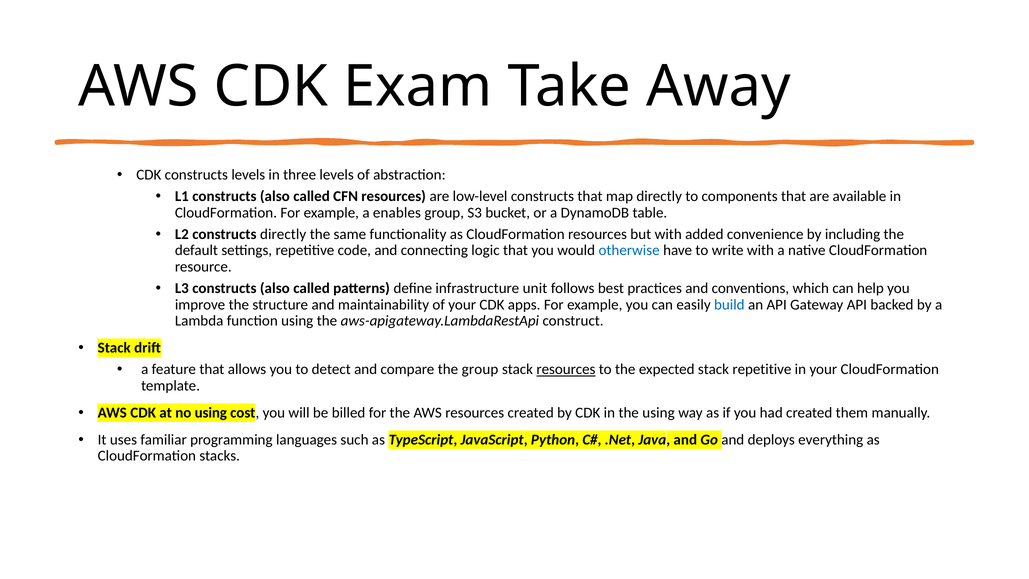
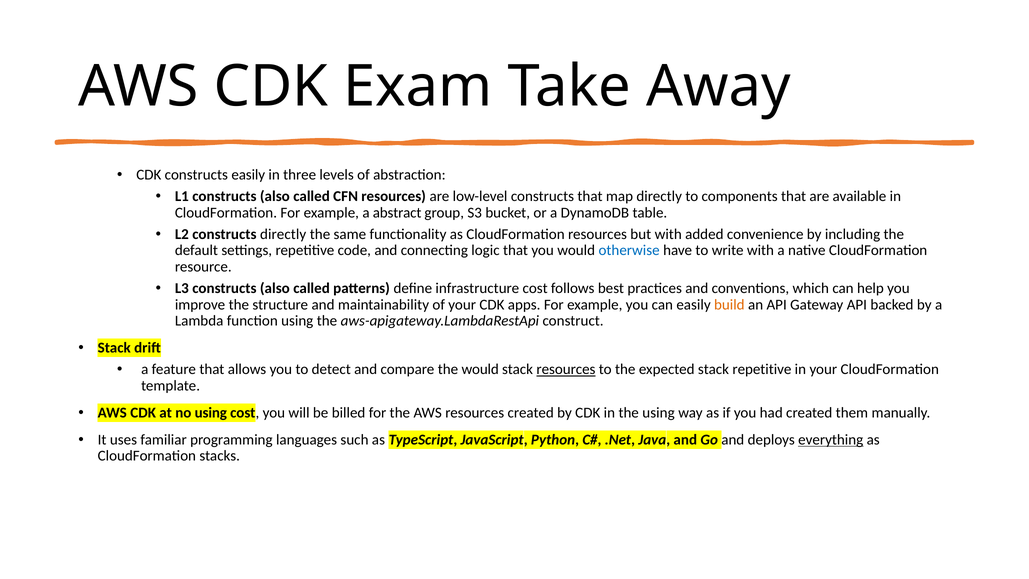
constructs levels: levels -> easily (248, 175)
enables: enables -> abstract (397, 213)
infrastructure unit: unit -> cost (535, 288)
build colour: blue -> orange (729, 305)
the group: group -> would (480, 369)
everything underline: none -> present (831, 440)
